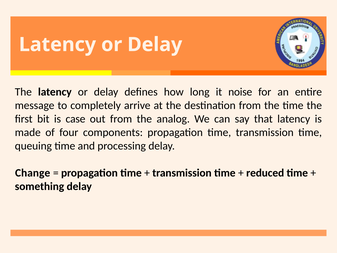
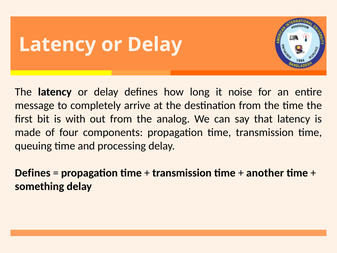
case: case -> with (75, 119)
Change: Change -> Defines (33, 173)
reduced: reduced -> another (265, 173)
